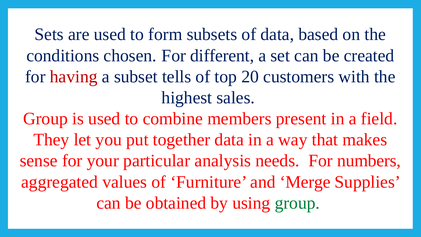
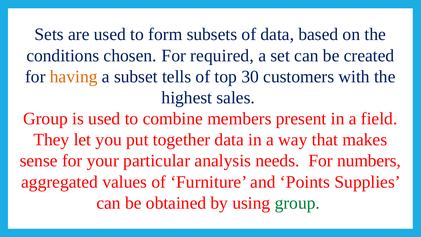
different: different -> required (222, 56)
having colour: red -> orange (74, 77)
20: 20 -> 30 (250, 77)
Merge: Merge -> Points (305, 182)
